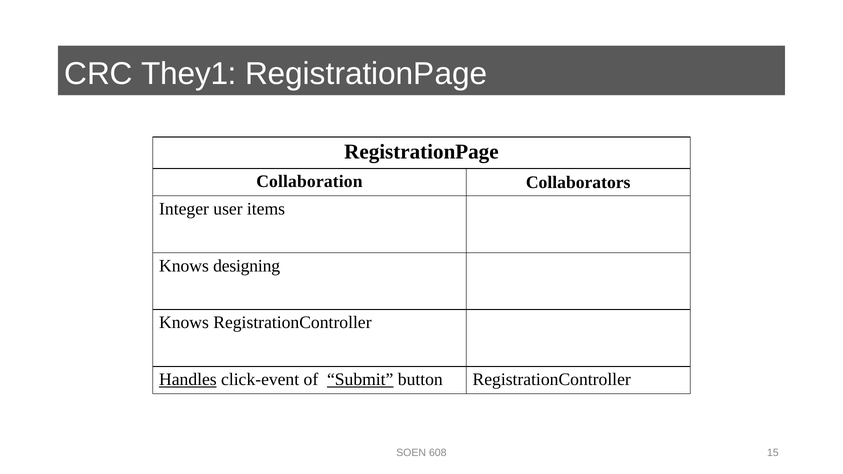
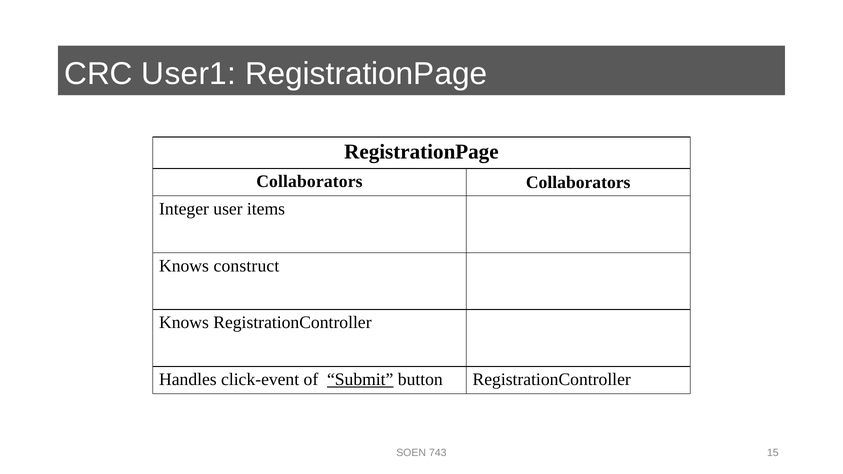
They1: They1 -> User1 (189, 74)
Collaboration: Collaboration -> Collaborators (309, 182)
designing: designing -> construct (246, 266)
Handles underline: present -> none (188, 380)
608: 608 -> 743 (438, 453)
